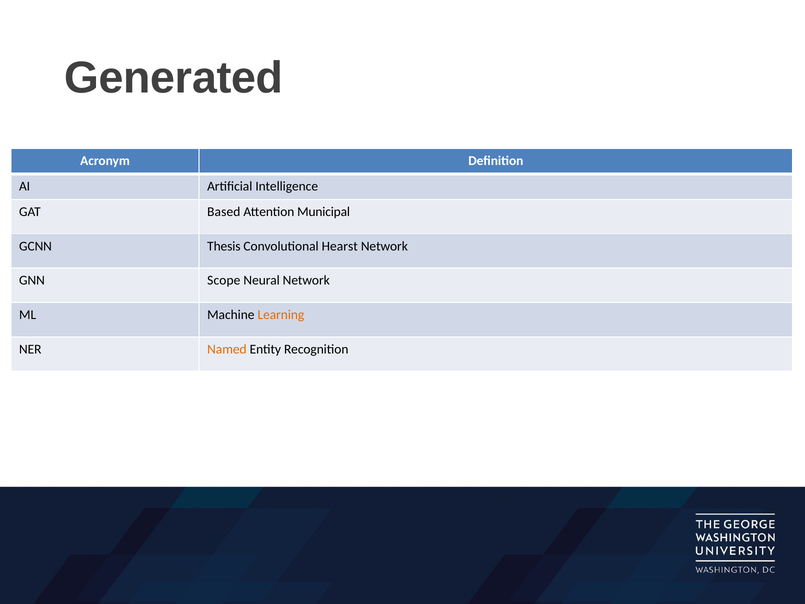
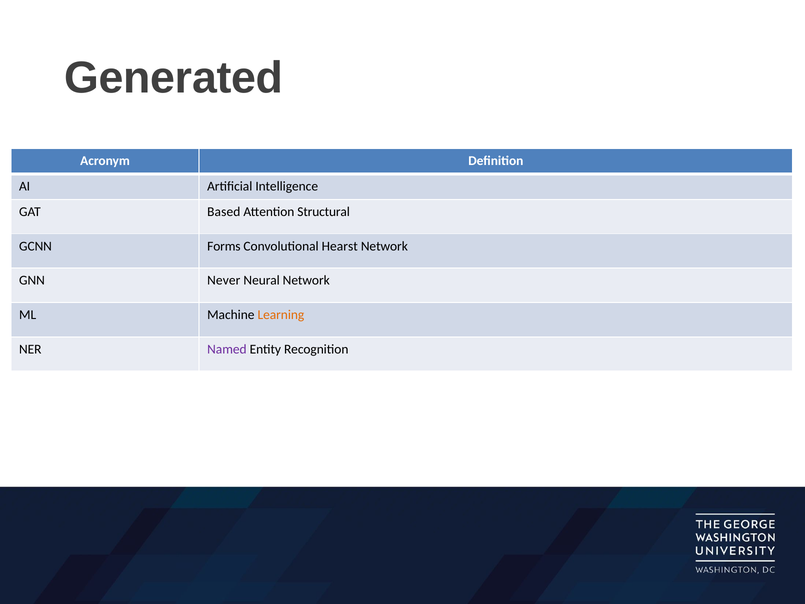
Municipal: Municipal -> Structural (324, 212)
Thesis: Thesis -> Forms (224, 246)
Scope: Scope -> Never (224, 280)
Named colour: orange -> purple (227, 349)
